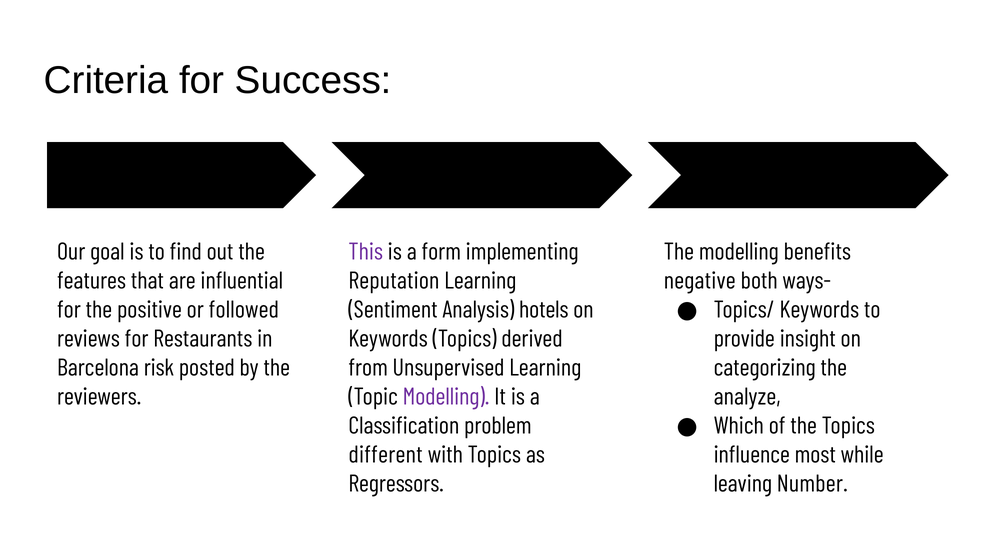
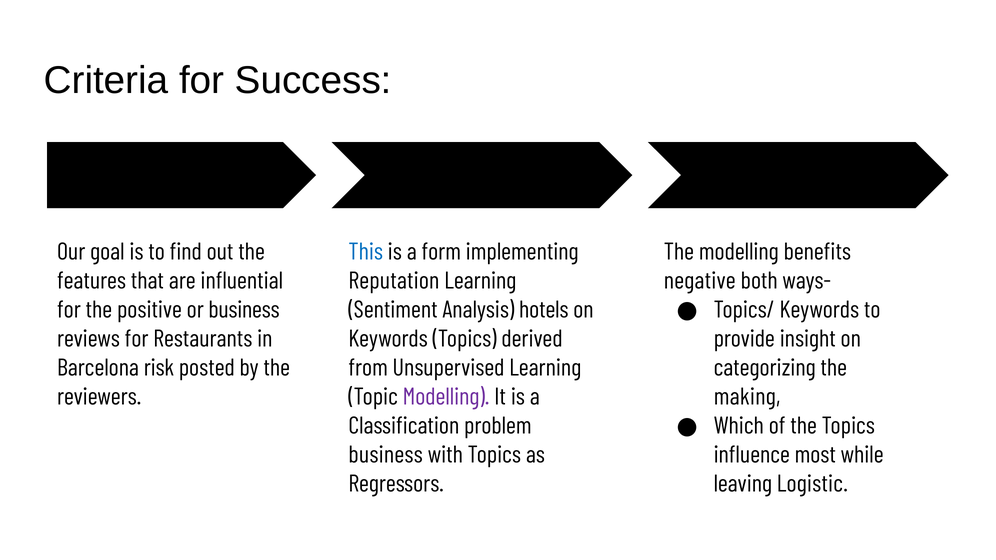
This colour: purple -> blue (366, 252)
or followed: followed -> business (244, 310)
analyze: analyze -> making (747, 397)
different: different -> business (386, 455)
Number: Number -> Logistic (812, 484)
